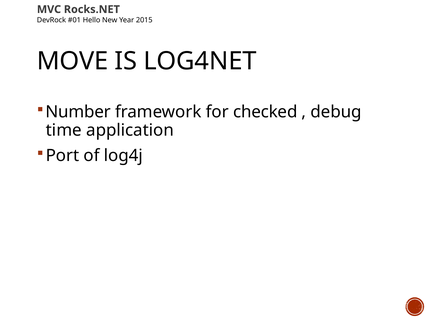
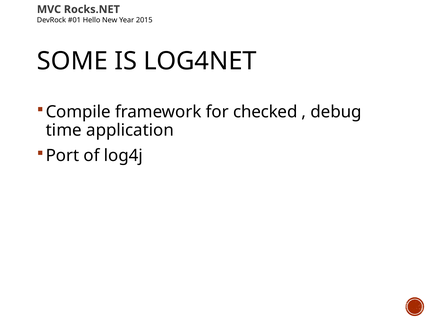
MOVE: MOVE -> SOME (72, 61)
Number: Number -> Compile (78, 112)
